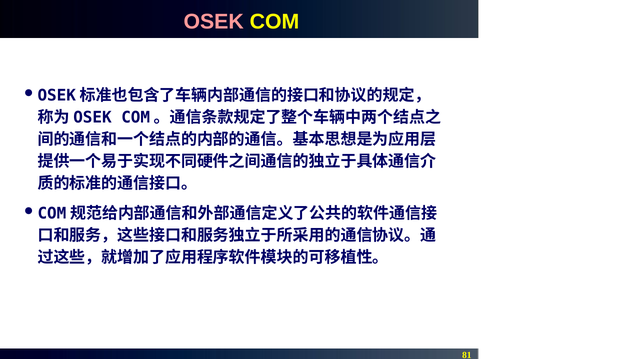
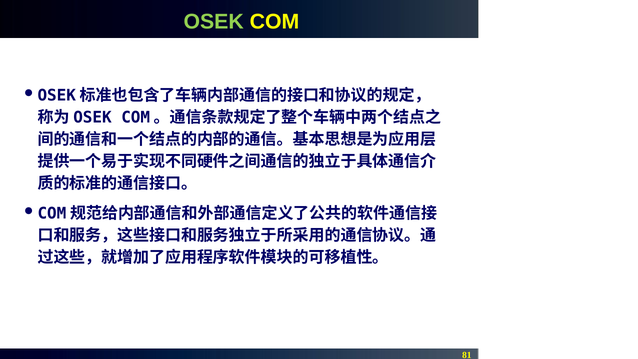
OSEK colour: pink -> light green (214, 22)
